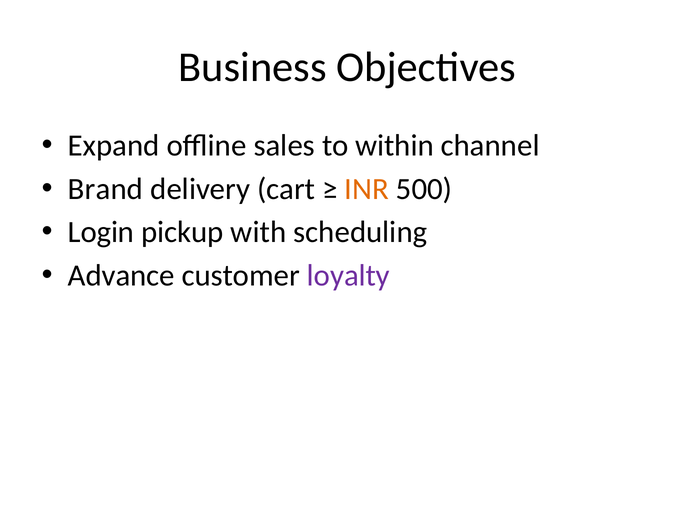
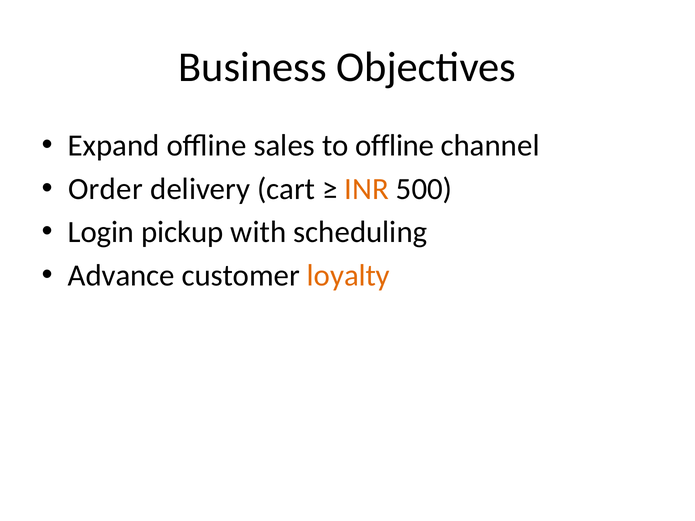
to within: within -> offline (395, 146)
Brand: Brand -> Order (105, 189)
loyalty colour: purple -> orange (348, 276)
